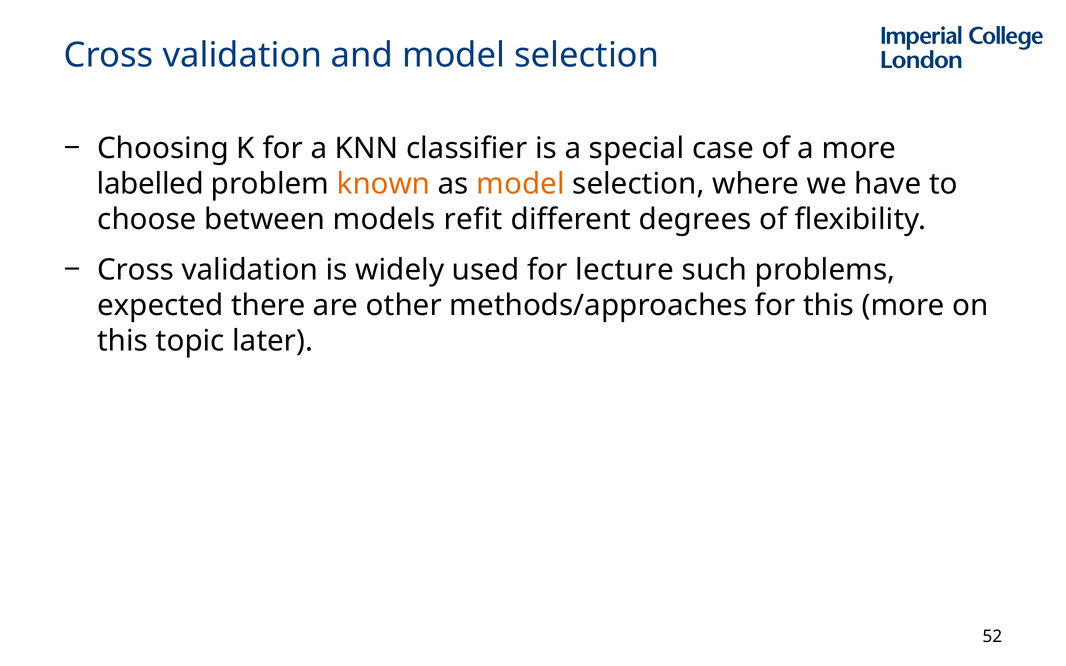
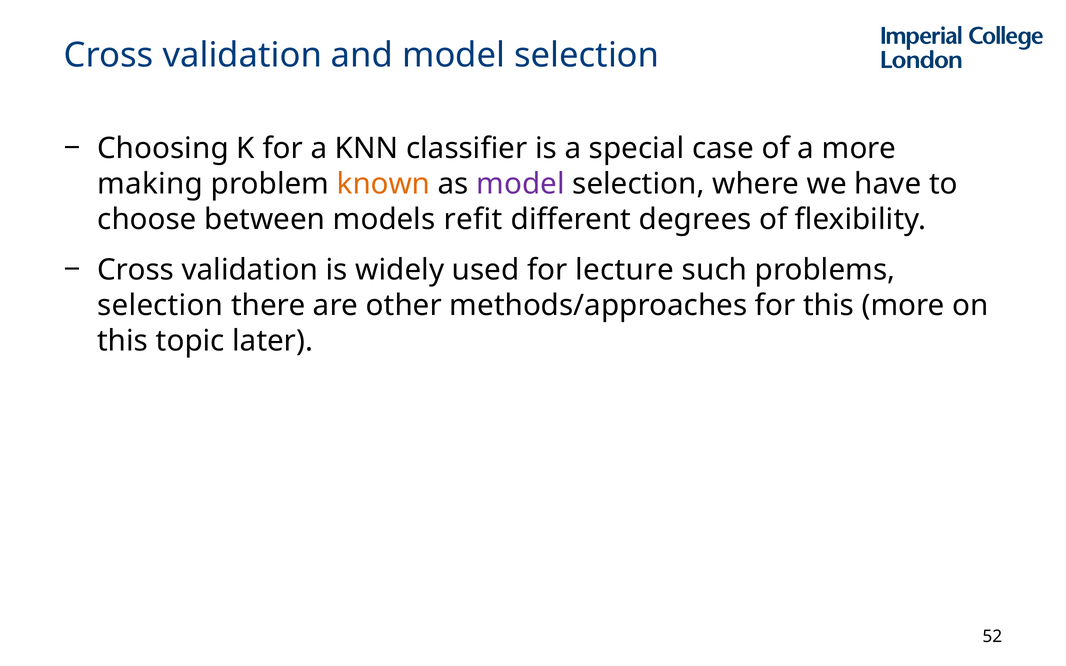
labelled: labelled -> making (150, 184)
model colour: orange -> purple (521, 184)
expected: expected -> selection (160, 305)
